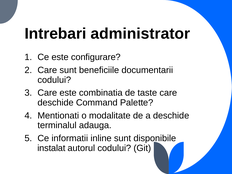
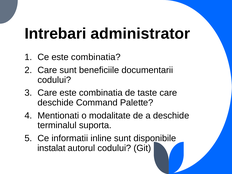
Ce este configurare: configurare -> combinatia (96, 57)
adauga: adauga -> suporta (95, 125)
